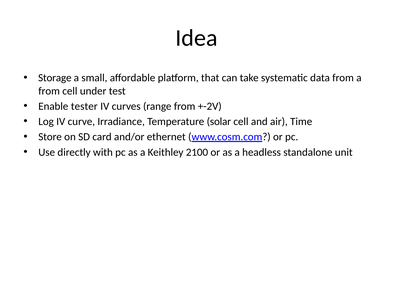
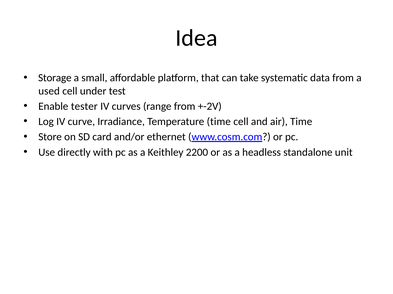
from: from -> used (49, 91)
Temperature solar: solar -> time (219, 122)
2100: 2100 -> 2200 (197, 153)
